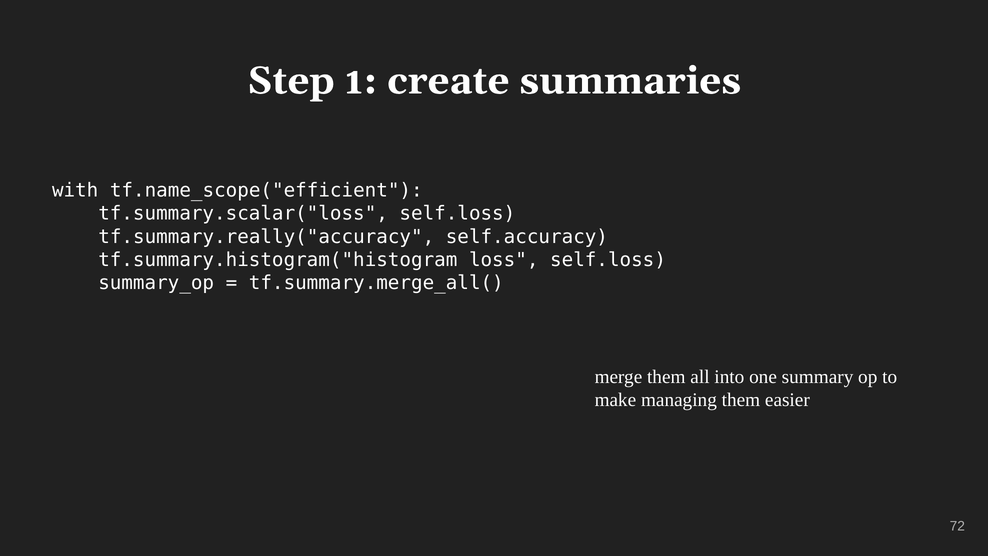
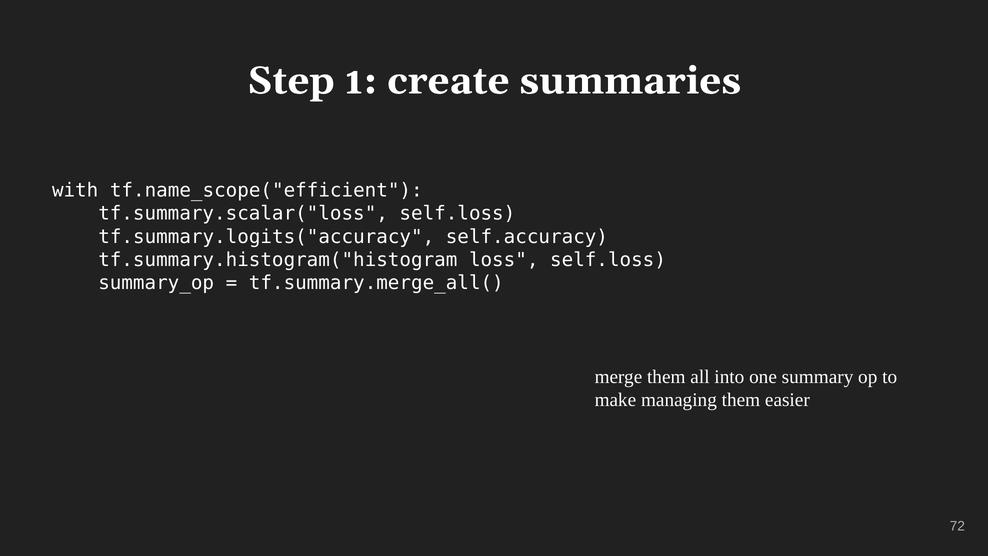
tf.summary.really("accuracy: tf.summary.really("accuracy -> tf.summary.logits("accuracy (266, 237)
